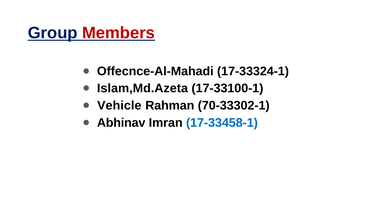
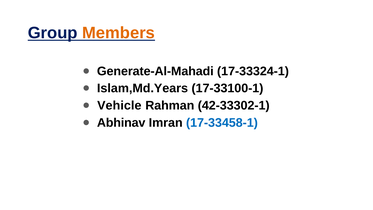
Members colour: red -> orange (119, 33)
Offecnce-Al-Mahadi: Offecnce-Al-Mahadi -> Generate-Al-Mahadi (155, 71)
Islam,Md.Azeta: Islam,Md.Azeta -> Islam,Md.Years (143, 88)
70-33302-1: 70-33302-1 -> 42-33302-1 (234, 105)
